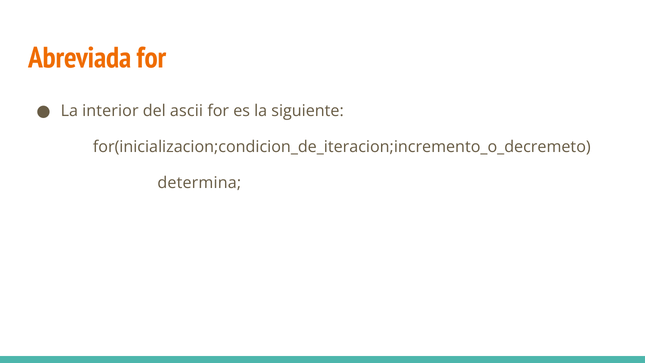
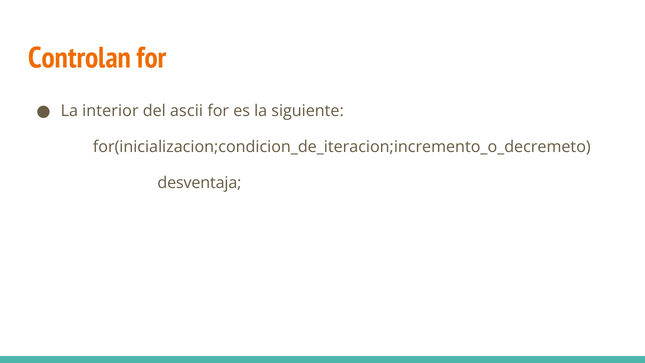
Abreviada: Abreviada -> Controlan (80, 58)
determina: determina -> desventaja (199, 183)
